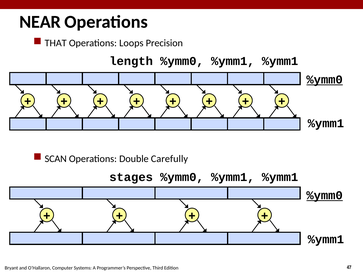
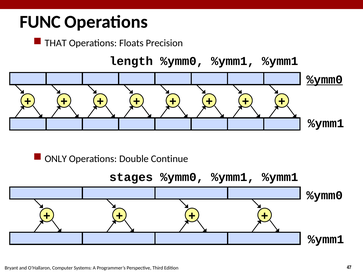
NEAR: NEAR -> FUNC (40, 22)
Loops: Loops -> Floats (131, 43)
SCAN: SCAN -> ONLY (56, 159)
Carefully: Carefully -> Continue (170, 159)
%ymm0 underline: present -> none (325, 196)
